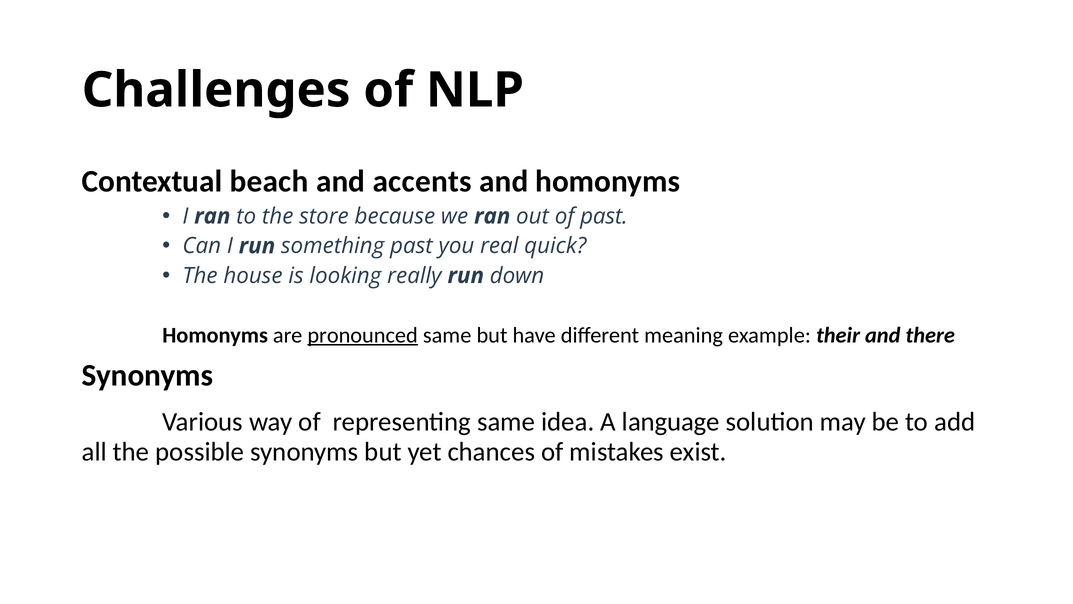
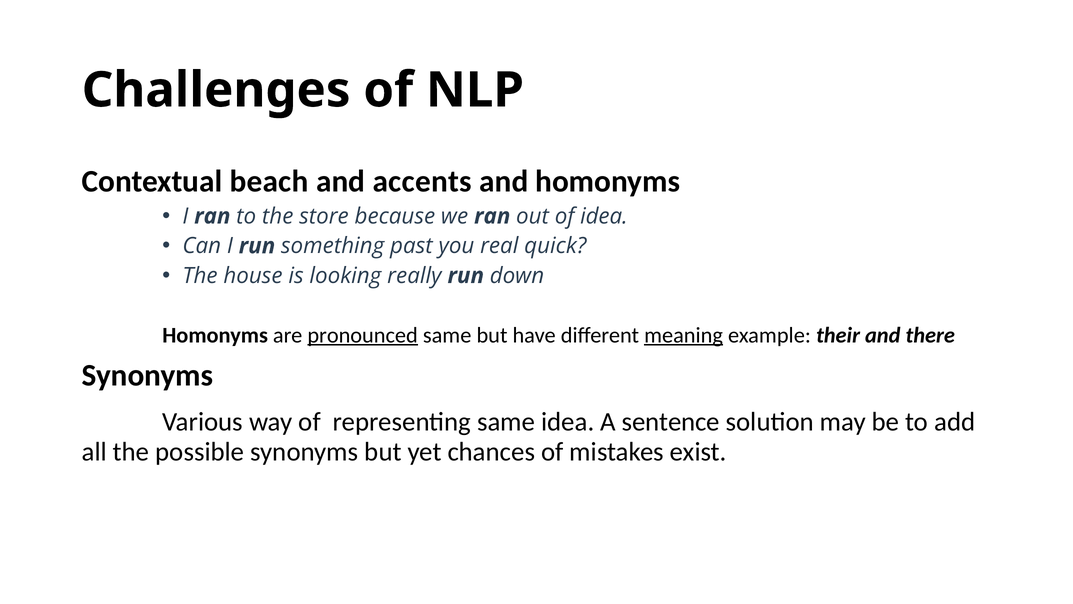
of past: past -> idea (604, 216)
meaning underline: none -> present (684, 335)
language: language -> sentence (671, 421)
